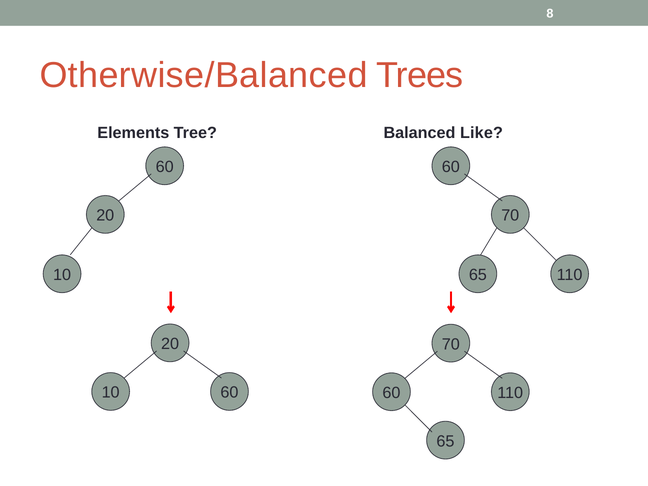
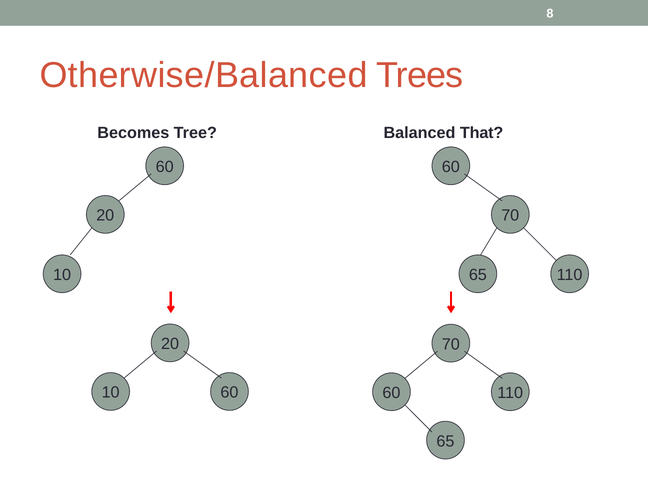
Elements: Elements -> Becomes (133, 133)
Like: Like -> That (482, 133)
